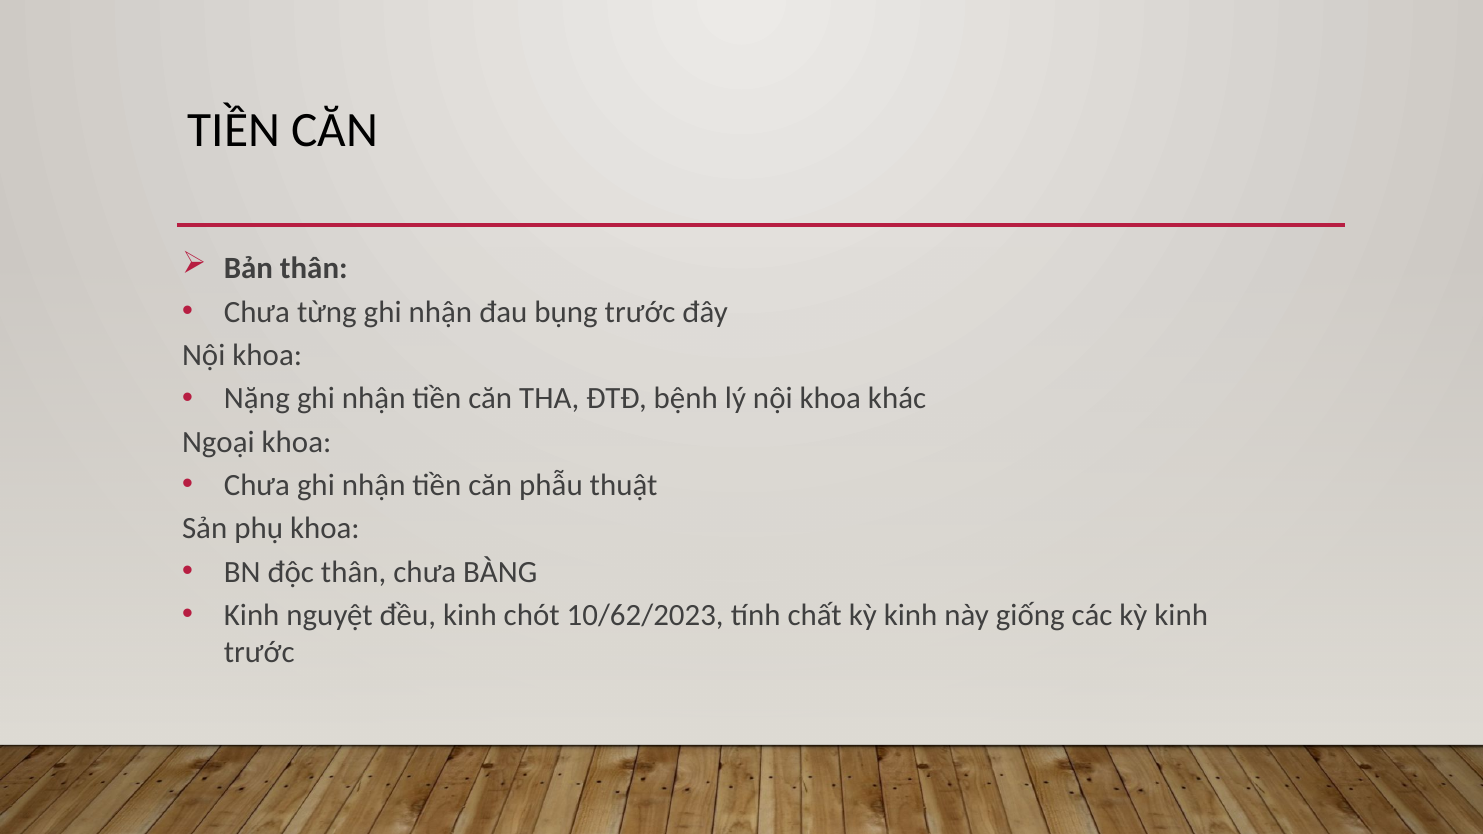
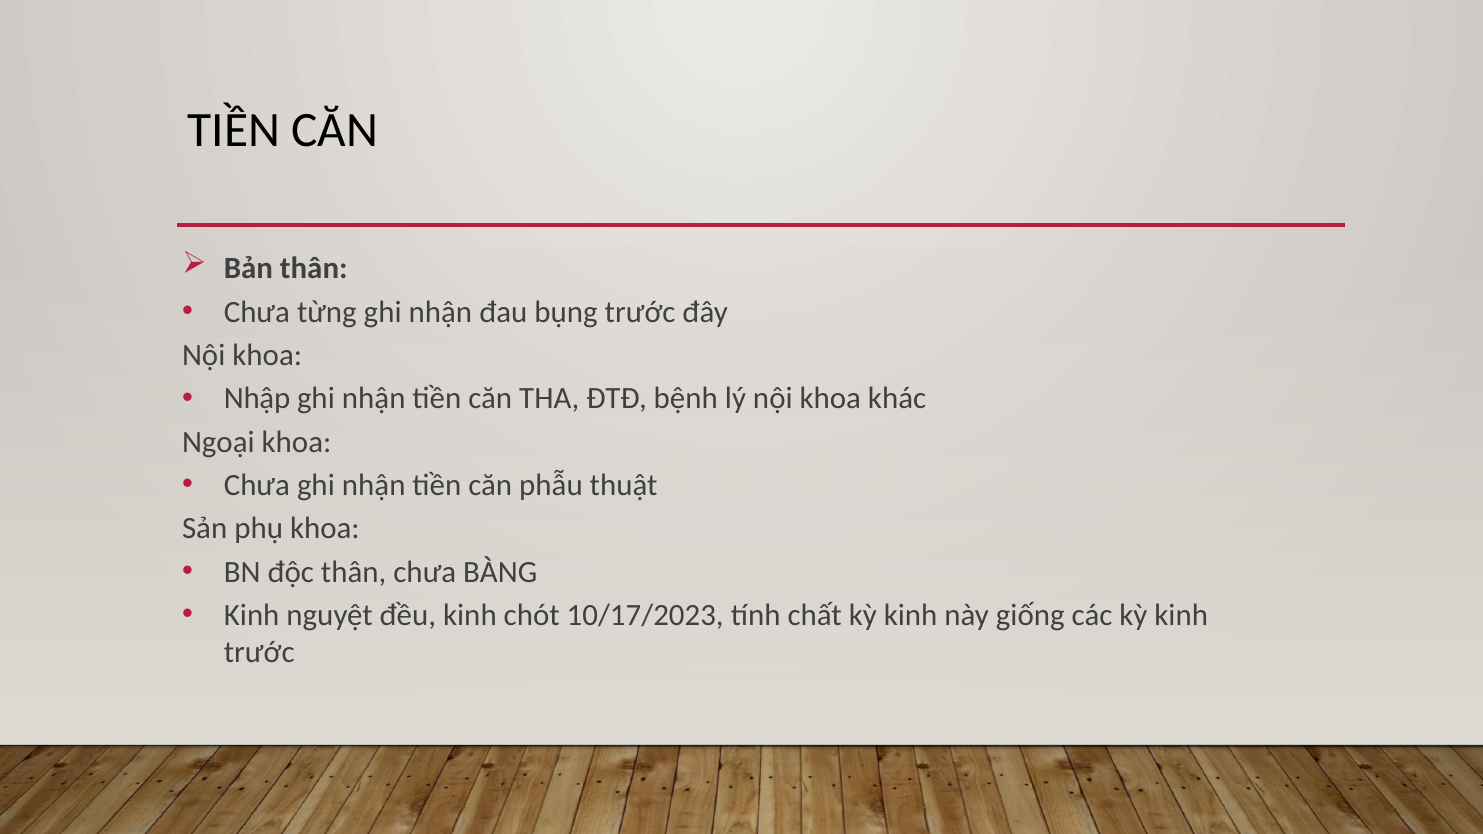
Nặng: Nặng -> Nhập (257, 399)
10/62/2023: 10/62/2023 -> 10/17/2023 (645, 615)
